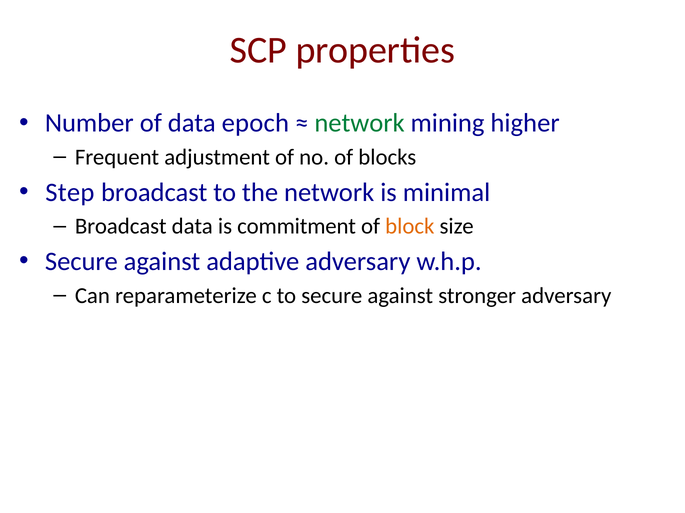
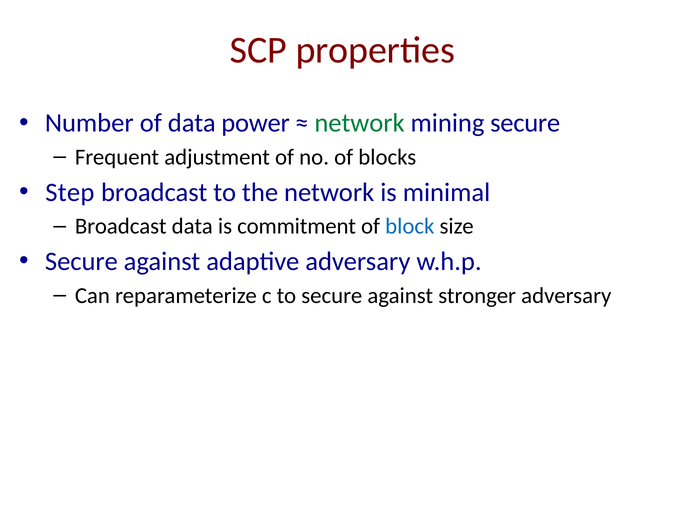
epoch: epoch -> power (256, 123)
mining higher: higher -> secure (525, 123)
block colour: orange -> blue (410, 227)
